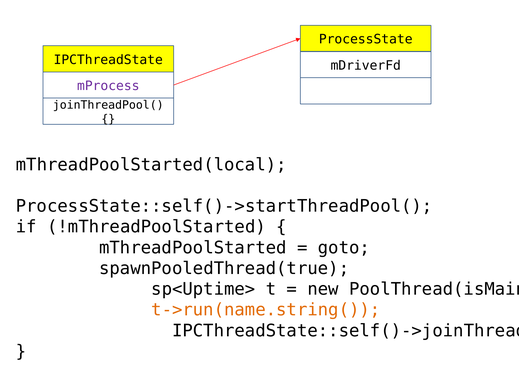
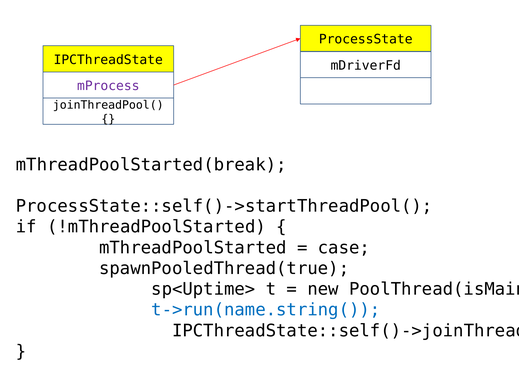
mThreadPoolStarted(local: mThreadPoolStarted(local -> mThreadPoolStarted(break (151, 165)
goto: goto -> case (344, 248)
t->run(name.string( colour: orange -> blue (266, 310)
